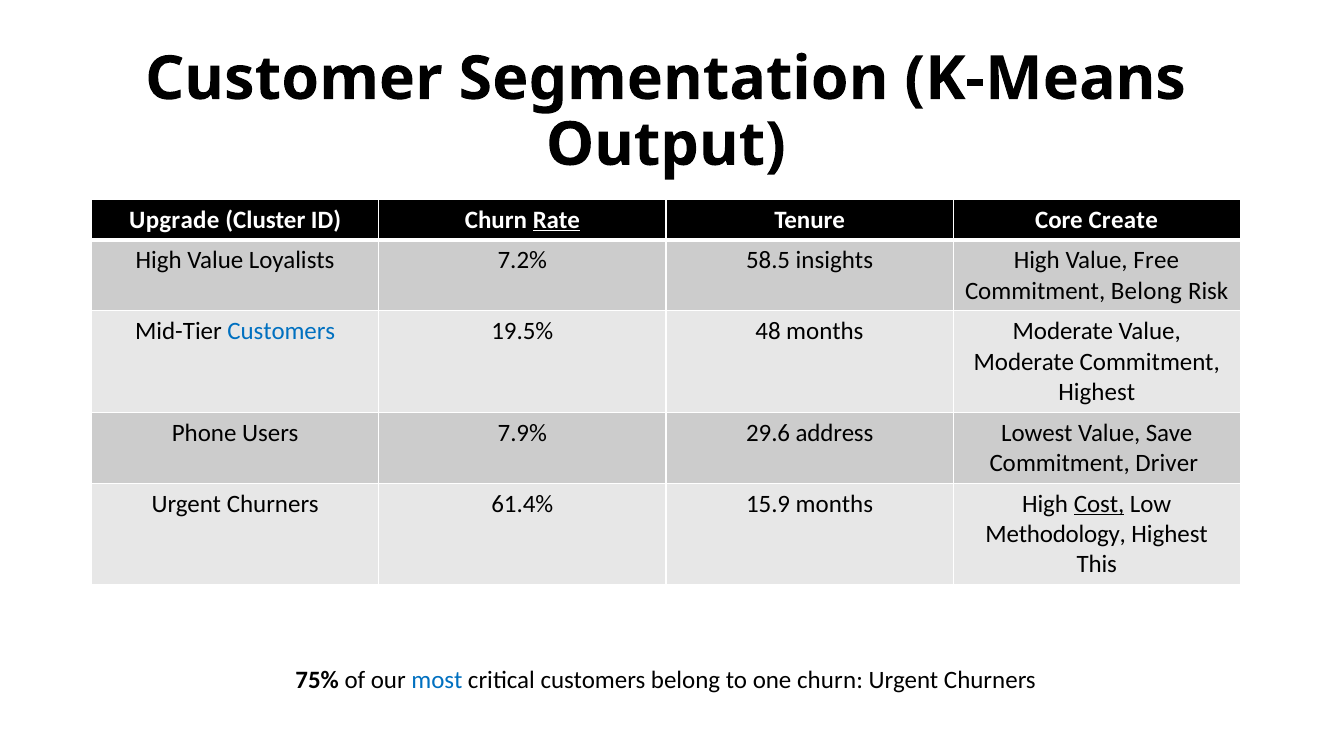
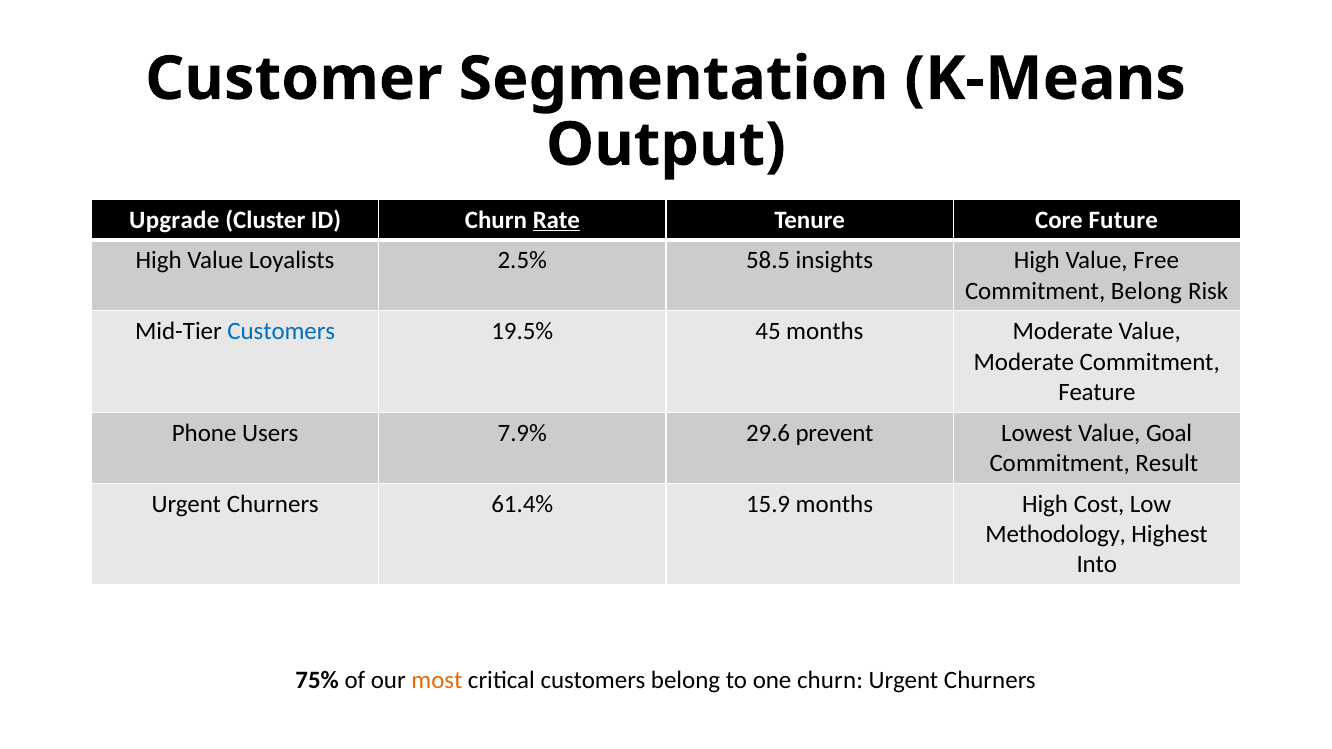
Create: Create -> Future (1123, 220)
7.2%: 7.2% -> 2.5% (522, 261)
48: 48 -> 45 (768, 331)
Highest: Highest -> Feature (1097, 392)
address: address -> prevent (835, 433)
Save: Save -> Goal (1169, 433)
Driver: Driver -> Result (1167, 463)
Cost underline: present -> none (1099, 504)
This: This -> Into (1097, 565)
most colour: blue -> orange (437, 681)
